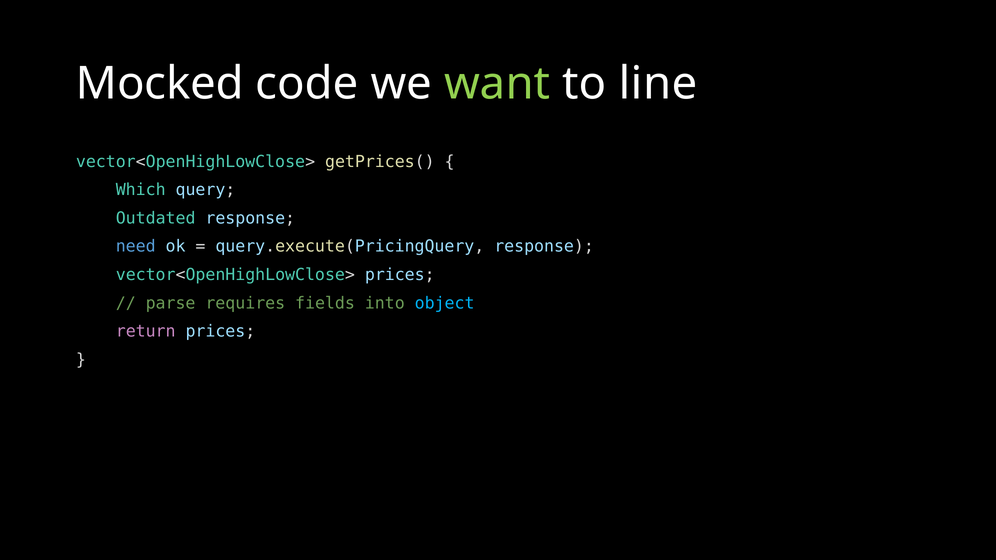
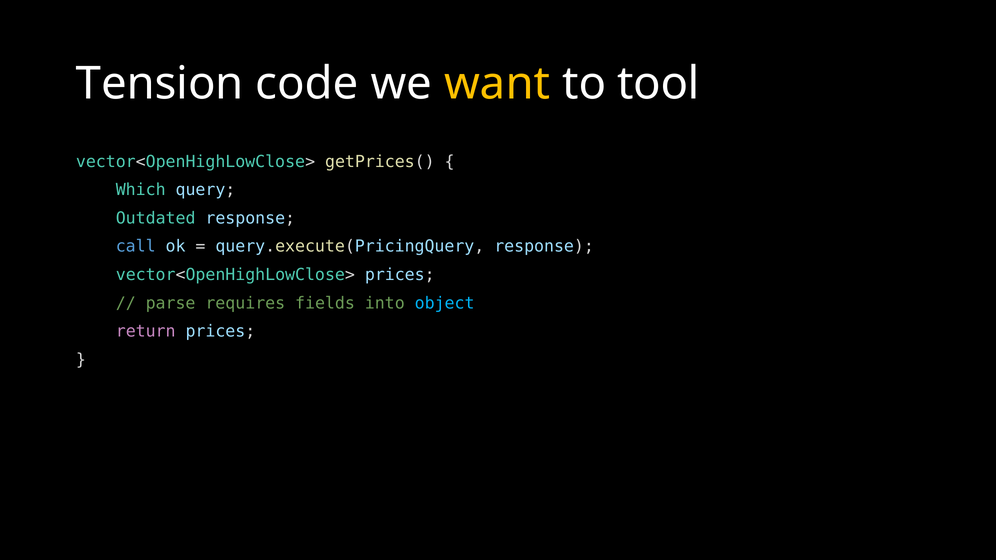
Mocked: Mocked -> Tension (160, 84)
want colour: light green -> yellow (497, 84)
line: line -> tool (659, 84)
need: need -> call (136, 247)
